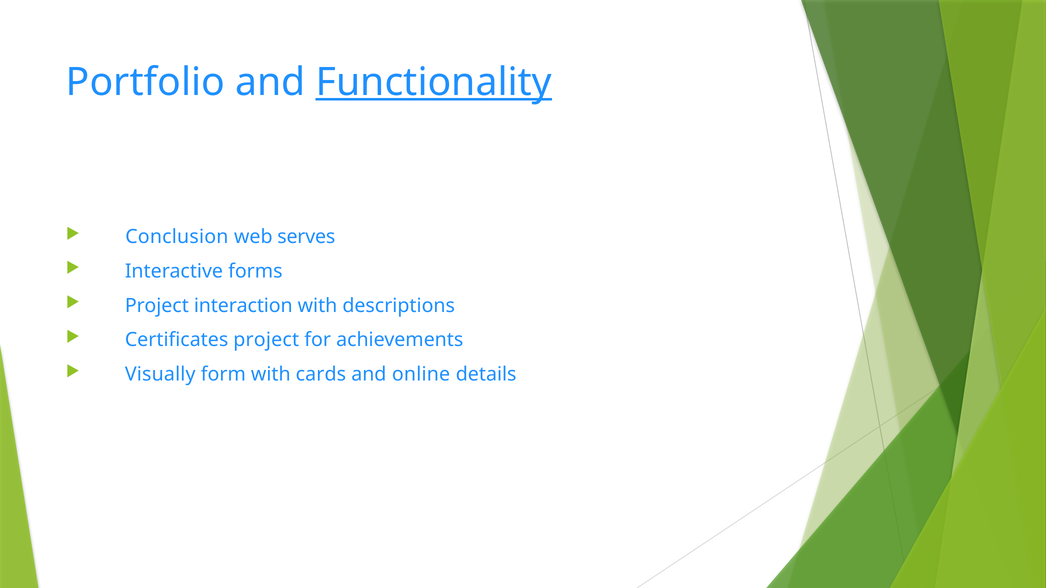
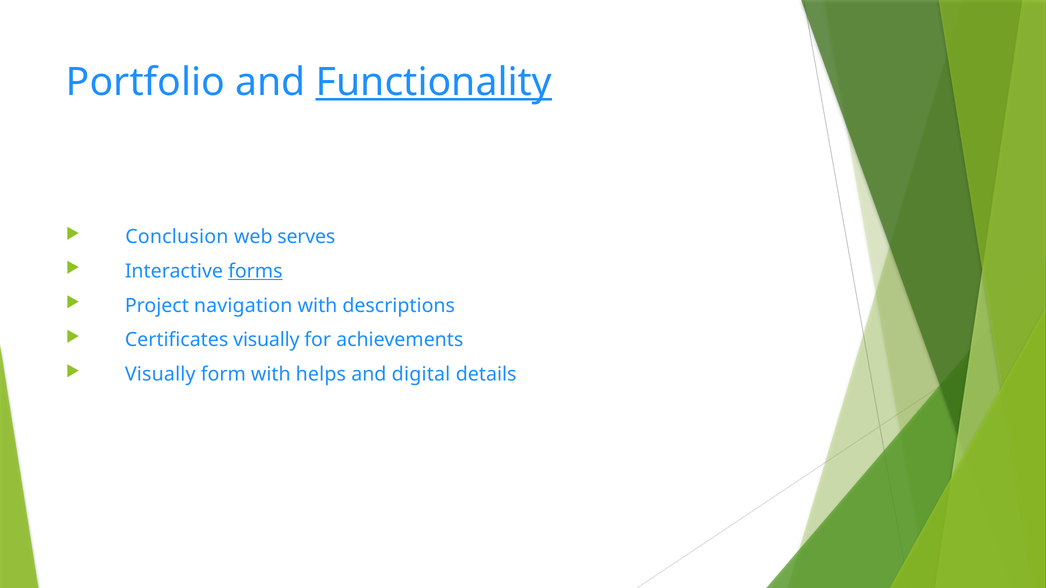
forms underline: none -> present (255, 271)
interaction: interaction -> navigation (243, 306)
Certificates project: project -> visually (266, 340)
cards: cards -> helps (321, 375)
online: online -> digital (421, 375)
